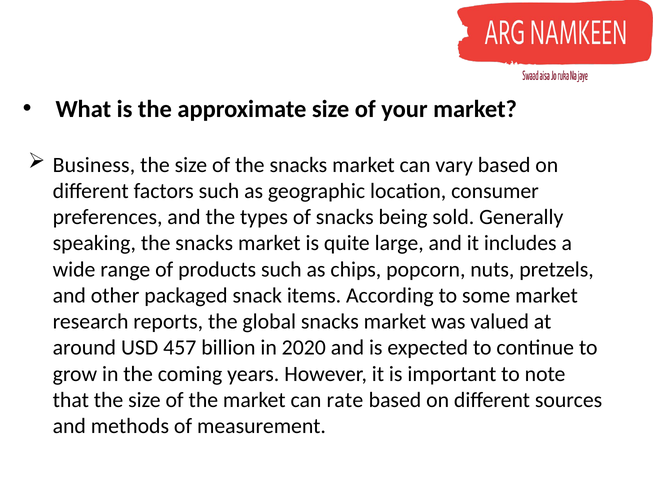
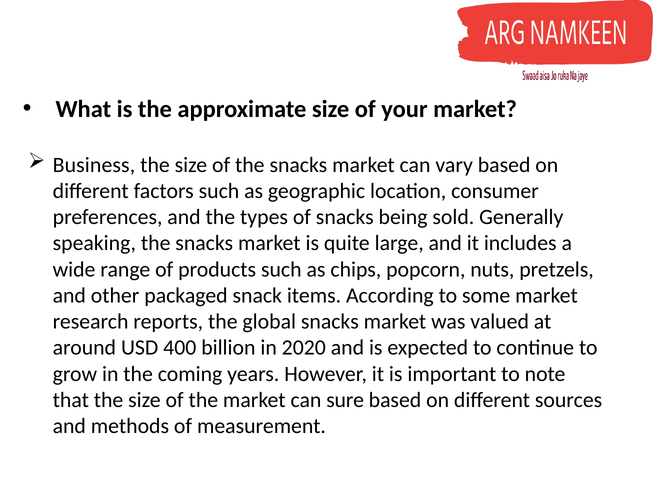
457: 457 -> 400 (180, 348)
rate: rate -> sure (345, 400)
